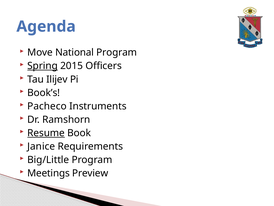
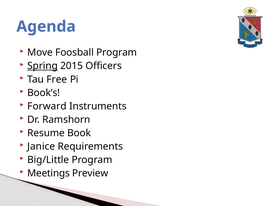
National: National -> Foosball (75, 52)
Ilijev: Ilijev -> Free (57, 79)
Pacheco: Pacheco -> Forward (47, 106)
Resume underline: present -> none (46, 133)
